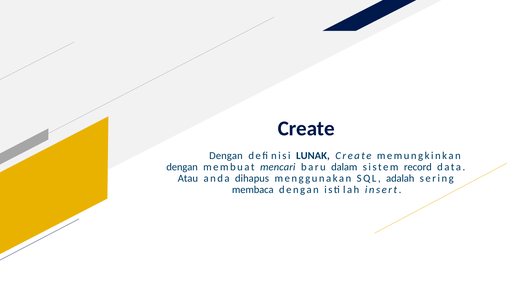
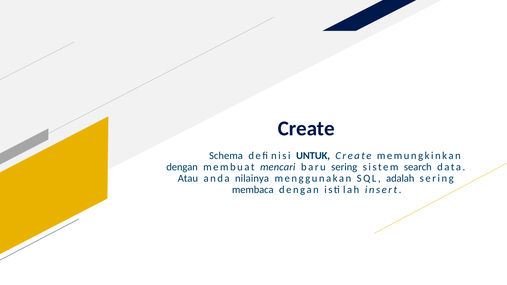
Dengan: Dengan -> Schema (226, 156)
LUNAK: LUNAK -> UNTUK (313, 156)
baru dalam: dalam -> sering (344, 167)
record: record -> search (418, 167)
dihapus: dihapus -> nilainya (252, 179)
